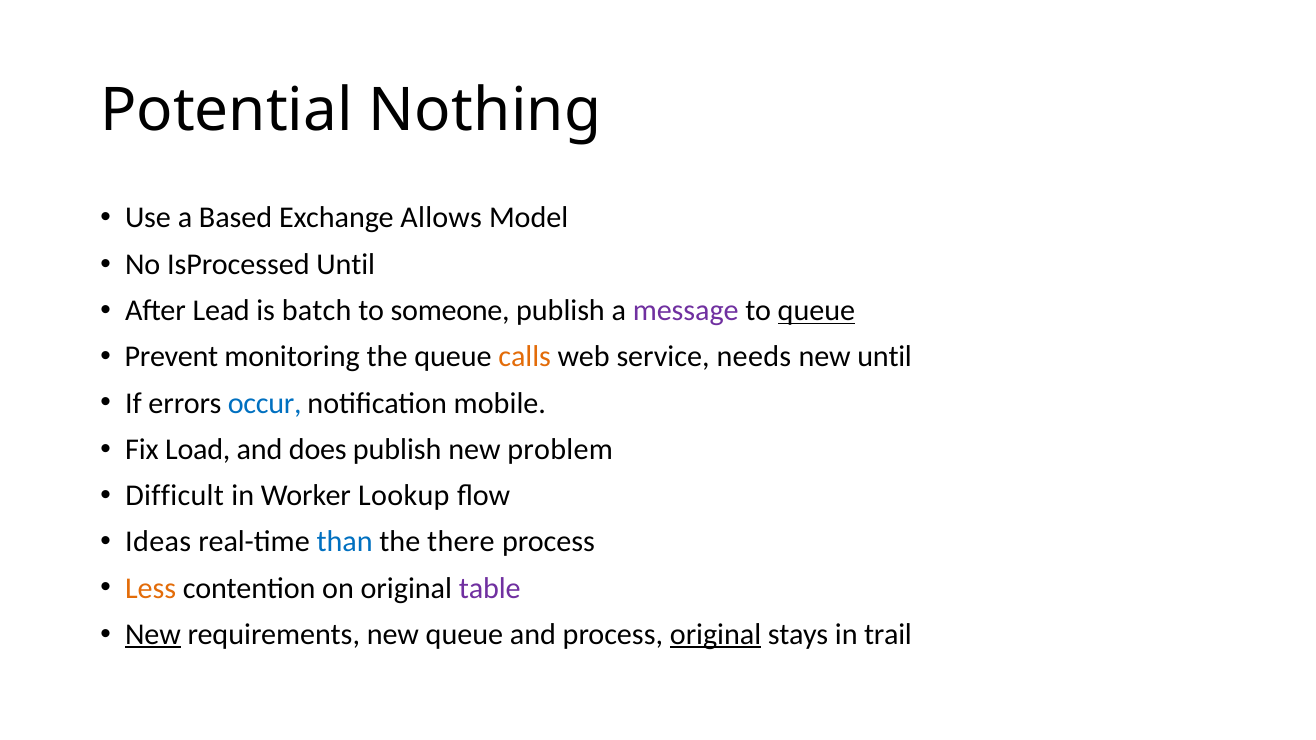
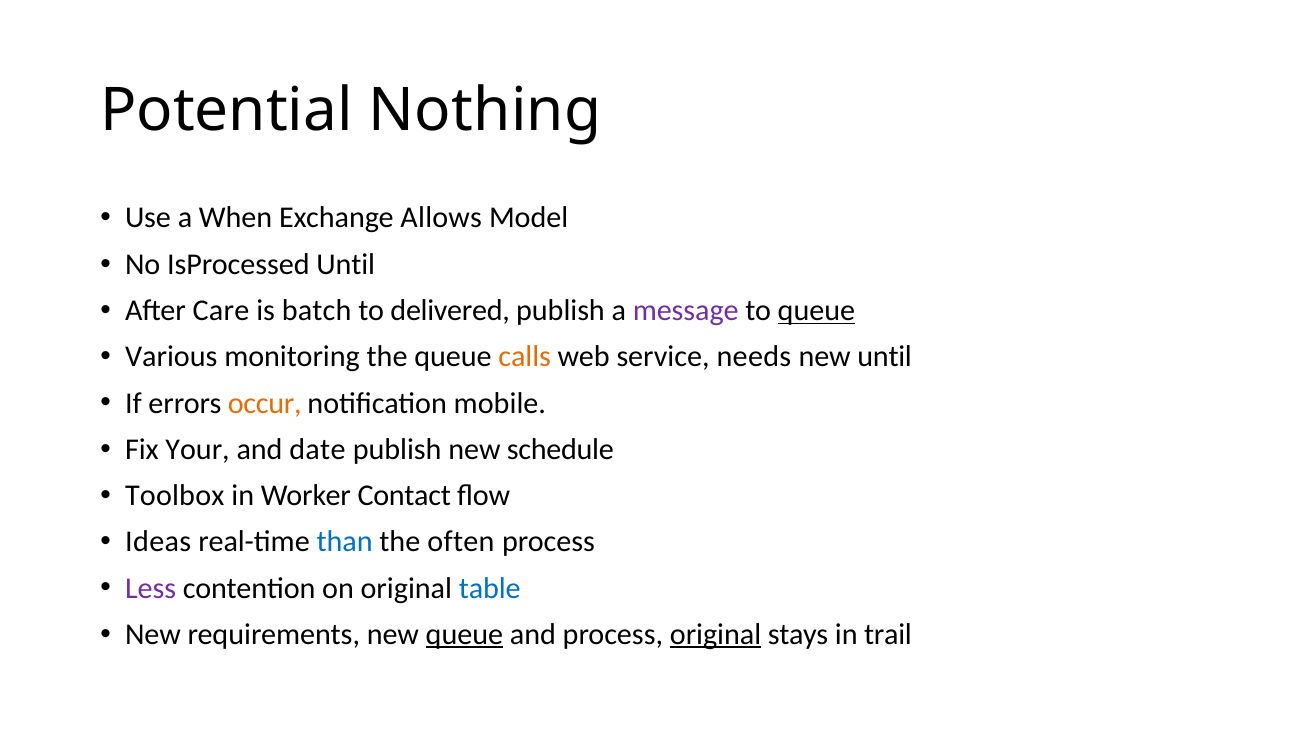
Based: Based -> When (236, 218)
Lead: Lead -> Care (221, 311)
someone: someone -> delivered (450, 311)
Prevent: Prevent -> Various (171, 357)
occur colour: blue -> orange (265, 403)
Load: Load -> Your (198, 449)
does: does -> date (317, 449)
problem: problem -> schedule (560, 449)
Difficult: Difficult -> Toolbox (175, 496)
Lookup: Lookup -> Contact (404, 496)
there: there -> often (461, 542)
Less colour: orange -> purple (151, 588)
table colour: purple -> blue (490, 588)
New underline: present -> none (153, 635)
queue underline: none -> present (464, 635)
